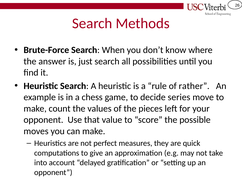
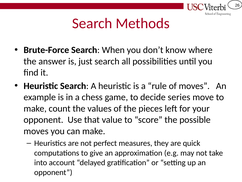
of rather: rather -> moves (194, 86)
